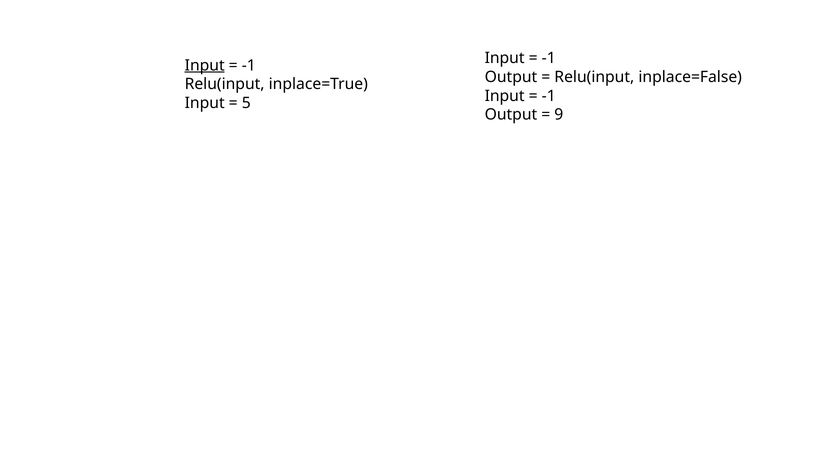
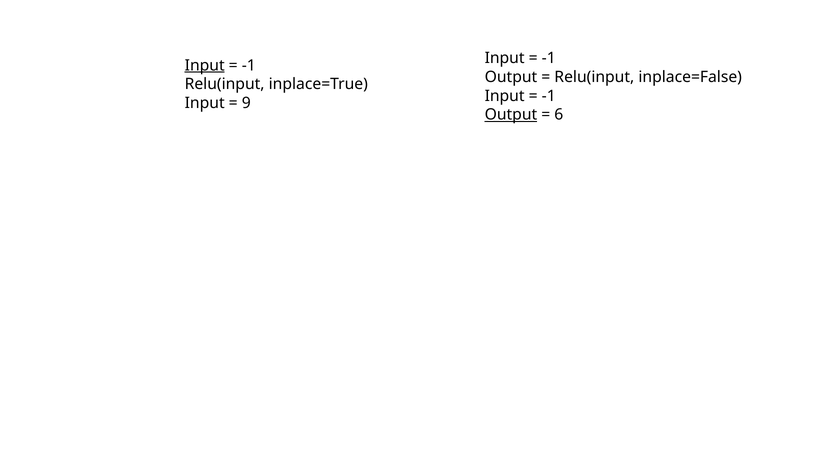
5: 5 -> 9 (246, 103)
Output underline: none -> present (511, 115)
9: 9 -> 6 (559, 115)
